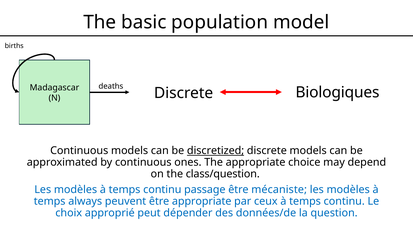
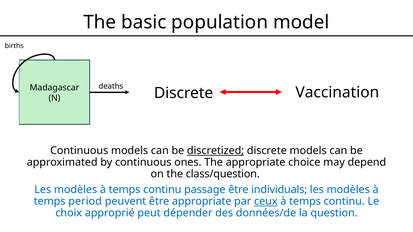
Biologiques: Biologiques -> Vaccination (337, 93)
mécaniste: mécaniste -> individuals (279, 190)
always: always -> period (85, 202)
ceux underline: none -> present (266, 202)
